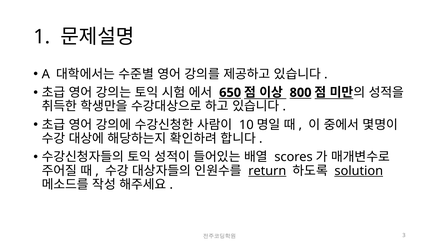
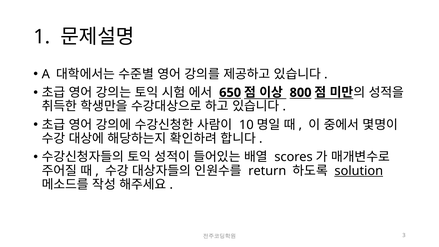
return underline: present -> none (267, 171)
